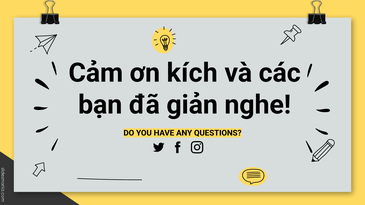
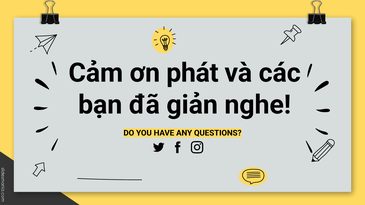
kích: kích -> phát (192, 73)
